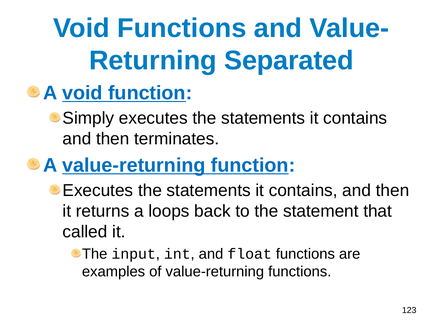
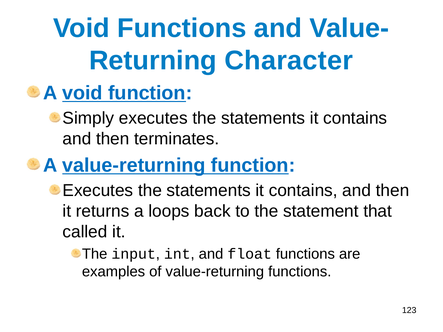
Separated: Separated -> Character (289, 61)
